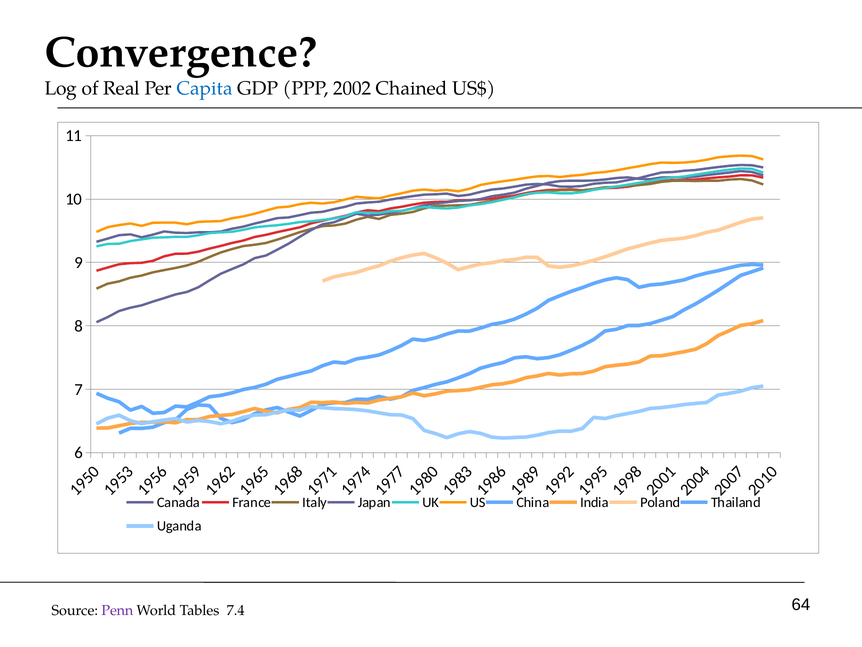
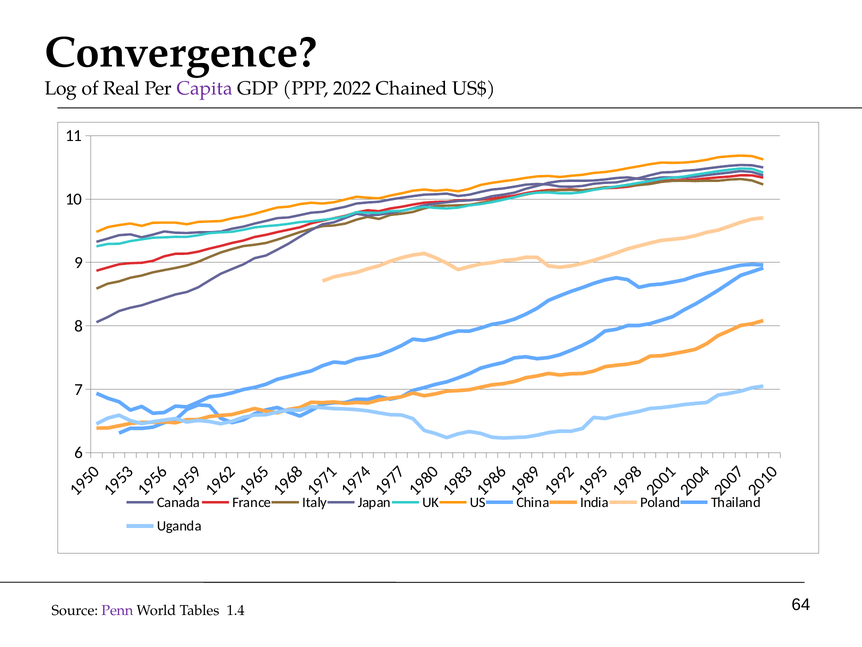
Capita colour: blue -> purple (205, 88)
2002: 2002 -> 2022 (352, 88)
7.4: 7.4 -> 1.4 (236, 610)
